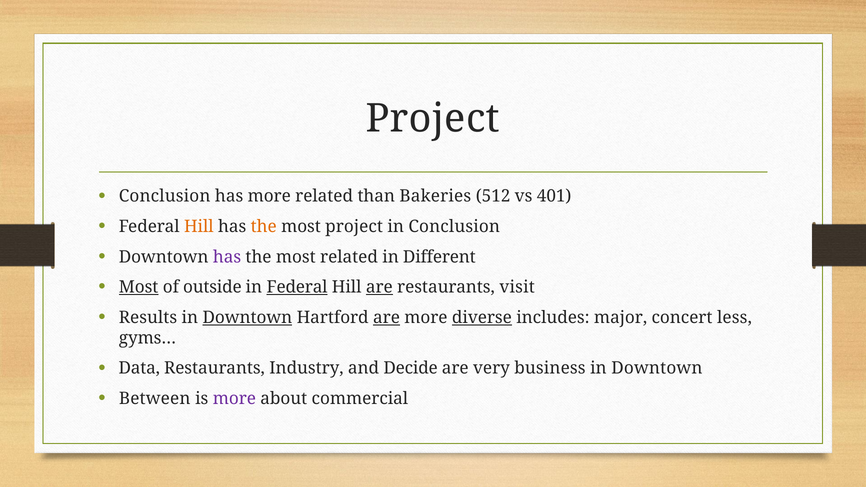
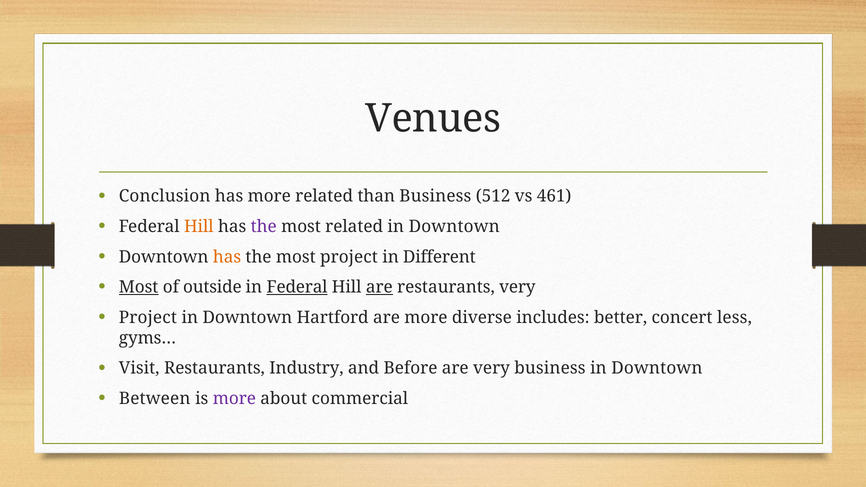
Project: Project -> Venues (433, 119)
than Bakeries: Bakeries -> Business (435, 196)
401: 401 -> 461 (554, 196)
the colour: orange -> purple (264, 227)
most project: project -> related (354, 227)
Conclusion: Conclusion -> Downtown (454, 227)
has colour: purple -> orange (227, 257)
most related: related -> project (349, 257)
restaurants visit: visit -> very (517, 287)
Results: Results -> Project (148, 318)
Downtown underline: present -> none (247, 318)
are underline: present -> none (386, 318)
diverse underline: present -> none (482, 318)
major: major -> better (621, 318)
Data: Data -> Visit (139, 368)
Decide: Decide -> Before (410, 368)
